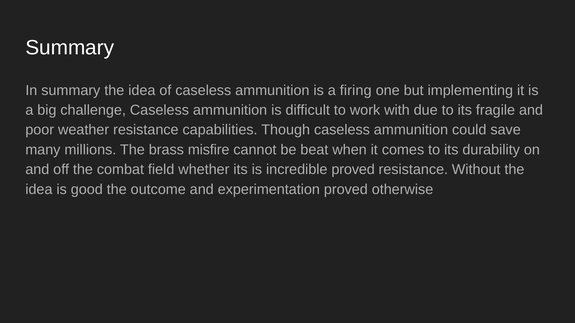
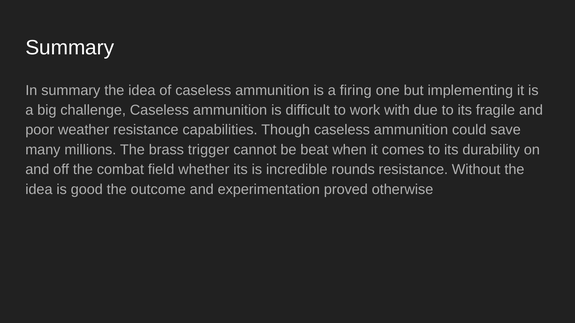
misfire: misfire -> trigger (209, 150)
incredible proved: proved -> rounds (353, 170)
